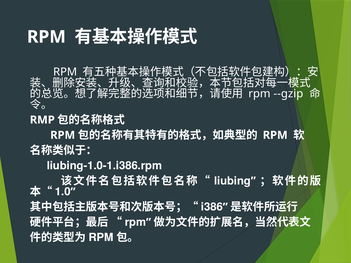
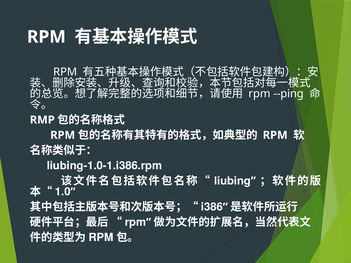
--gzip: --gzip -> --ping (288, 94)
